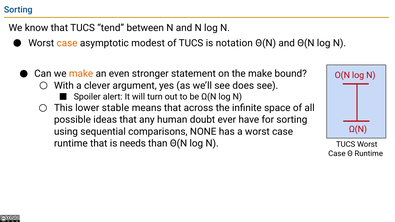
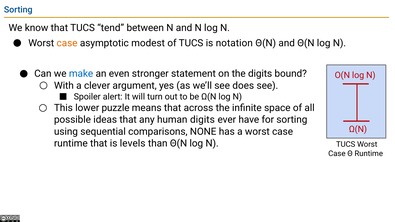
make colour: orange -> blue (81, 74)
the make: make -> digits (260, 74)
stable: stable -> puzzle (116, 108)
human doubt: doubt -> digits (202, 120)
needs: needs -> levels (133, 144)
